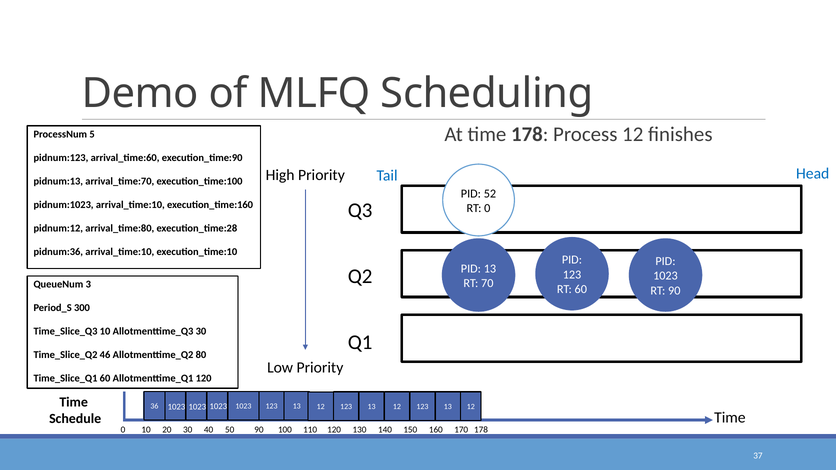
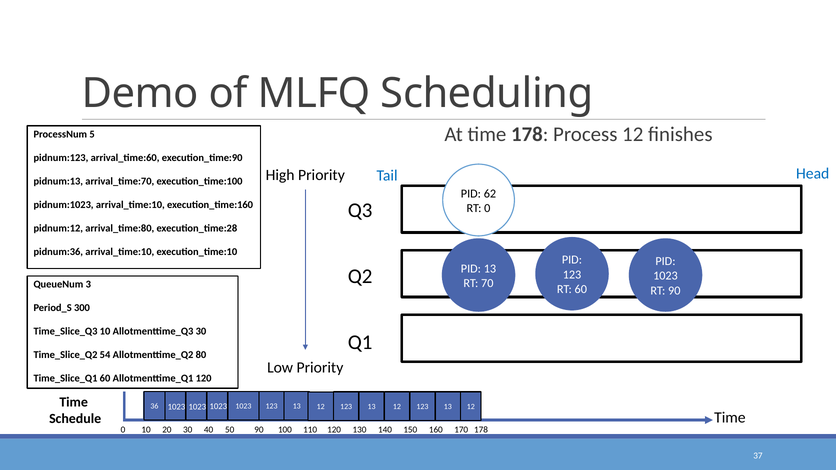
52: 52 -> 62 (490, 194)
46: 46 -> 54 (105, 355)
